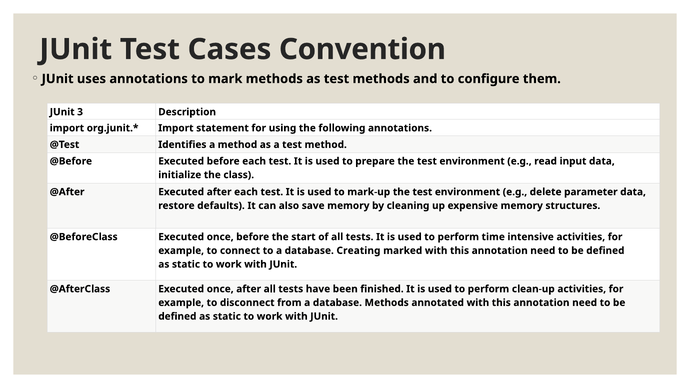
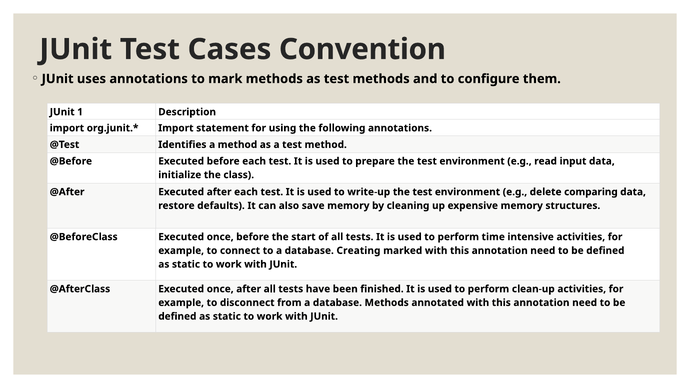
3: 3 -> 1 (80, 112)
mark-up: mark-up -> write-up (369, 192)
parameter: parameter -> comparing (591, 192)
